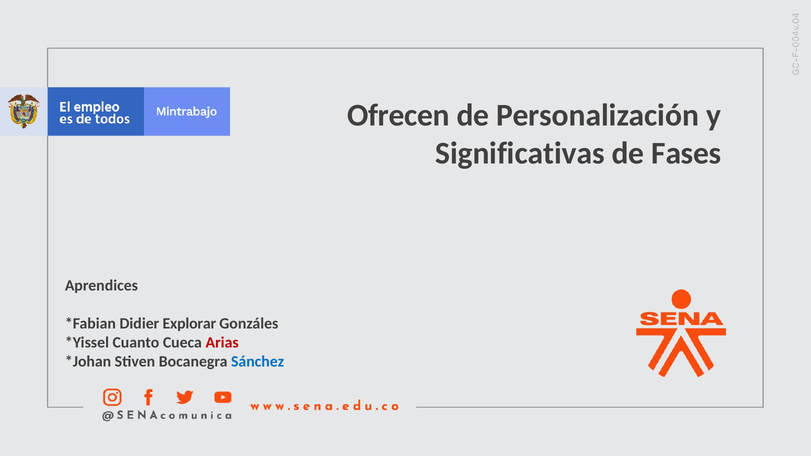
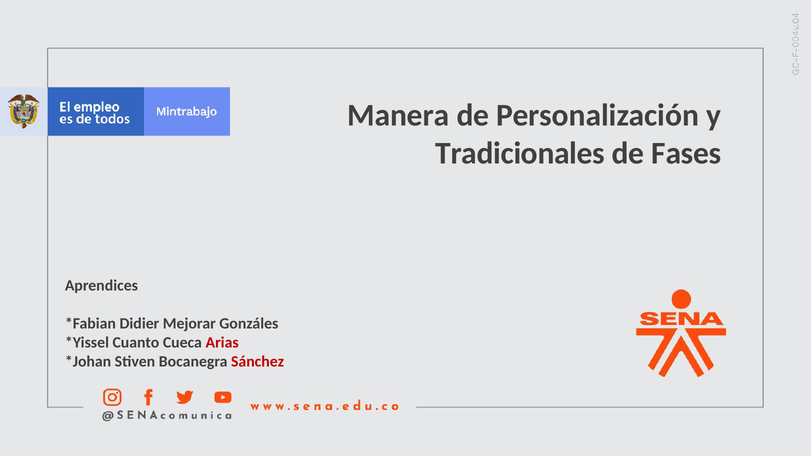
Ofrecen: Ofrecen -> Manera (398, 116)
Significativas: Significativas -> Tradicionales (520, 153)
Explorar: Explorar -> Mejorar (189, 324)
Sánchez colour: blue -> red (258, 361)
